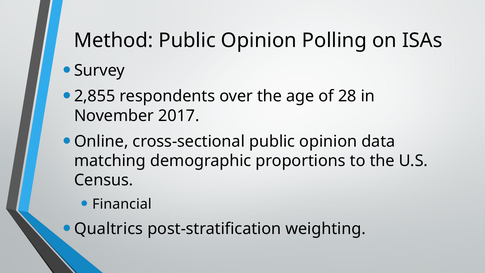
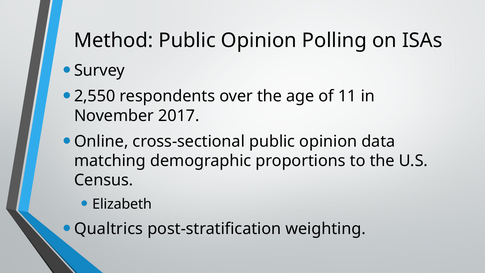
2,855: 2,855 -> 2,550 (95, 96)
28: 28 -> 11 (347, 96)
Financial: Financial -> Elizabeth (122, 204)
